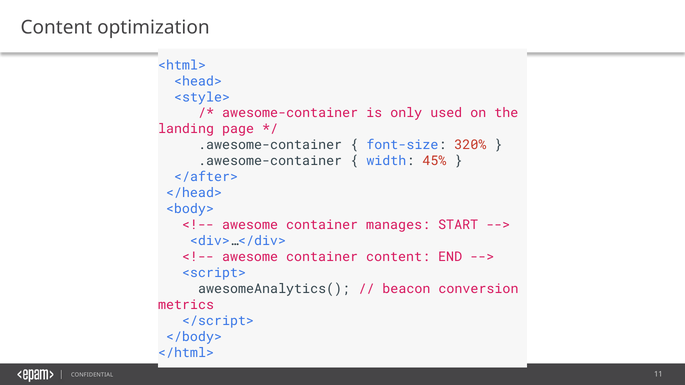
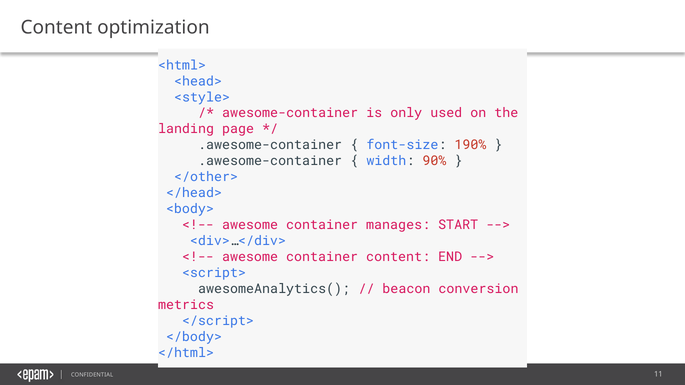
320%: 320% -> 190% (470, 145)
45%: 45% -> 90% (434, 161)
</after>: </after> -> </other> (206, 177)
